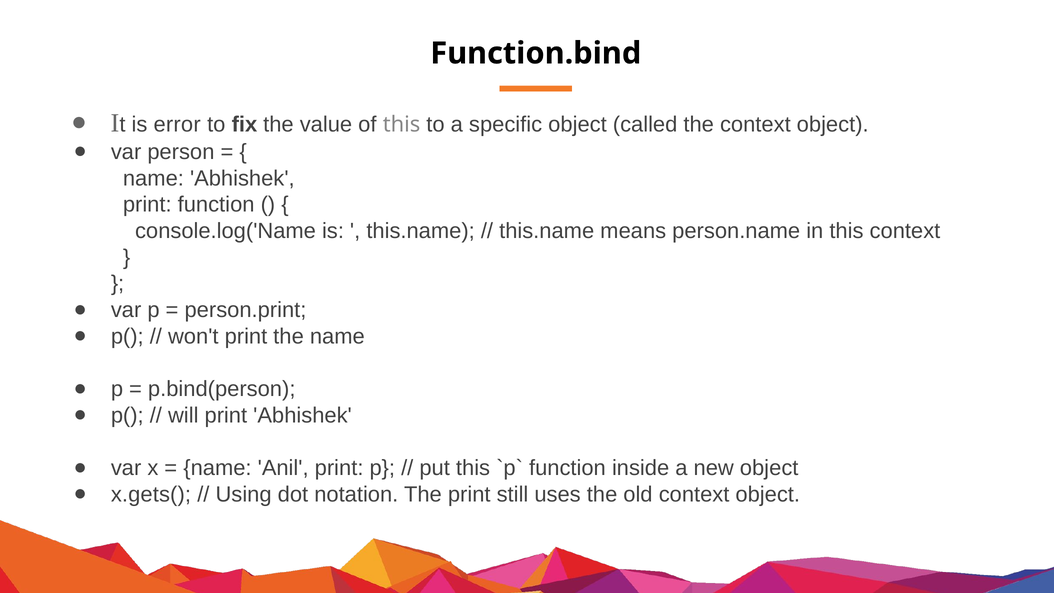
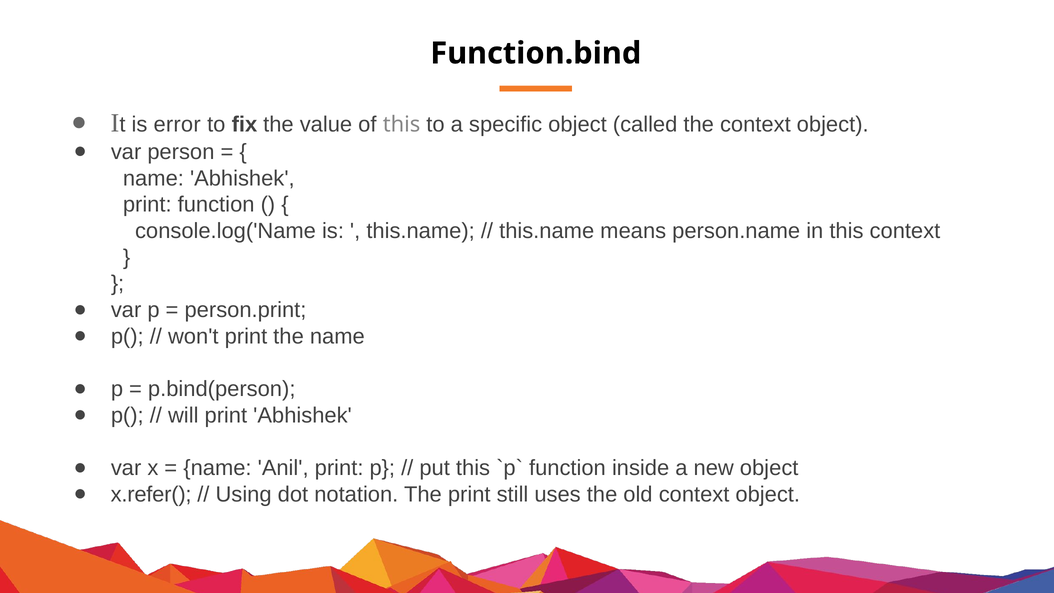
x.gets(: x.gets( -> x.refer( (151, 494)
